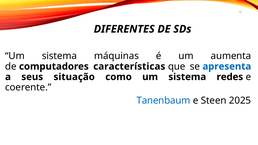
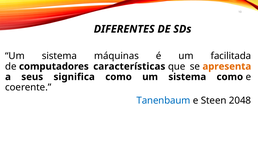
aumenta: aumenta -> facilitada (231, 56)
apresenta colour: blue -> orange (227, 66)
situação: situação -> significa (74, 77)
sistema redes: redes -> como (230, 77)
2025: 2025 -> 2048 (240, 101)
